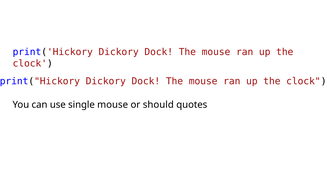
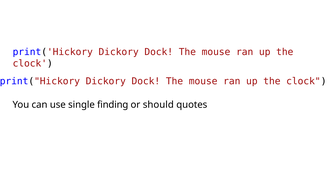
single mouse: mouse -> finding (113, 105)
